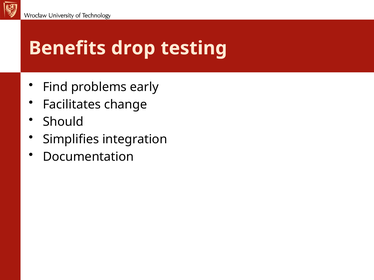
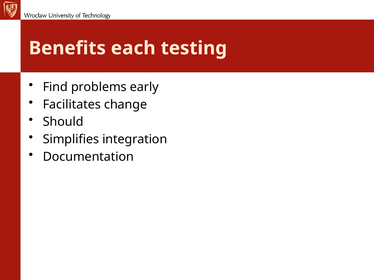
drop: drop -> each (133, 48)
